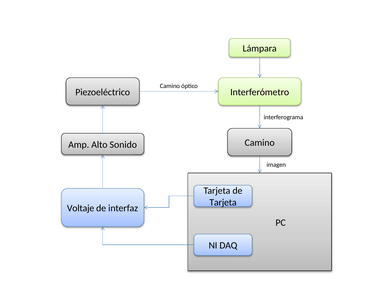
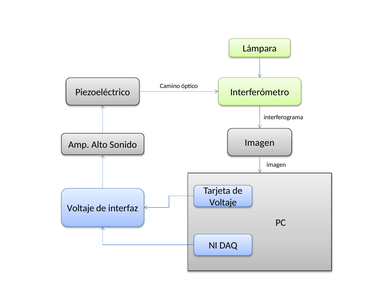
Camino: Camino -> Imagen (260, 143)
Tarjeta: Tarjeta -> Voltaje (223, 202)
